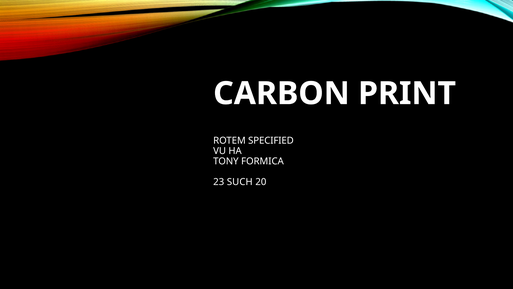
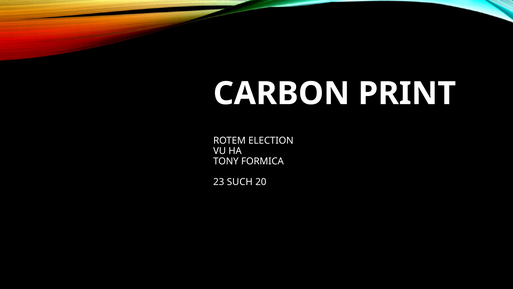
SPECIFIED: SPECIFIED -> ELECTION (271, 140)
